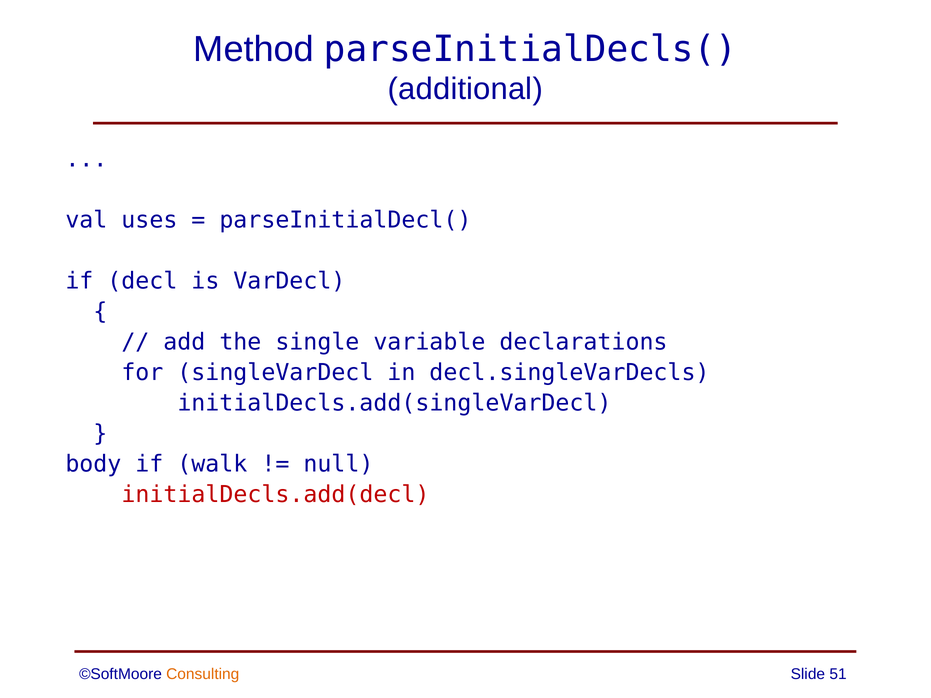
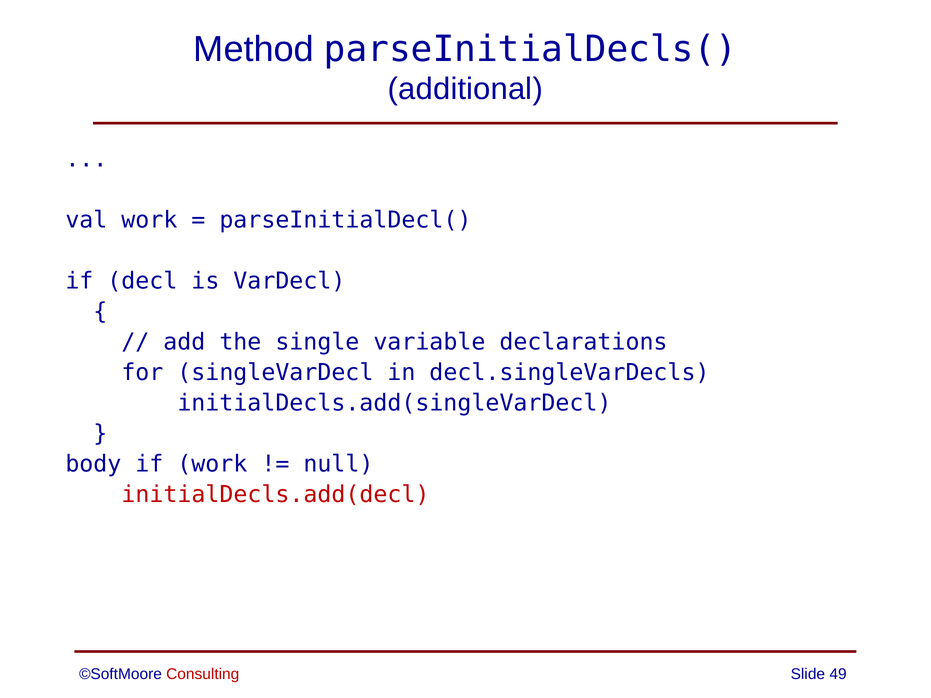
val uses: uses -> work (149, 220)
if walk: walk -> work (212, 464)
Consulting colour: orange -> red (203, 675)
51: 51 -> 49 (838, 675)
